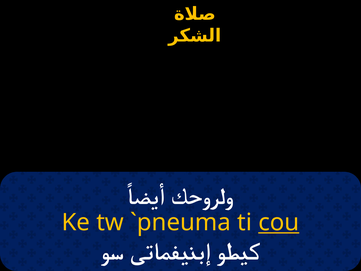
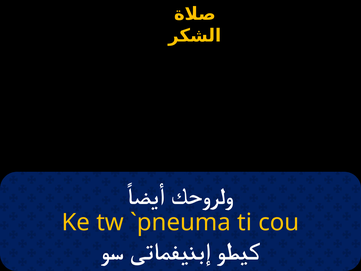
cou underline: present -> none (279, 222)
